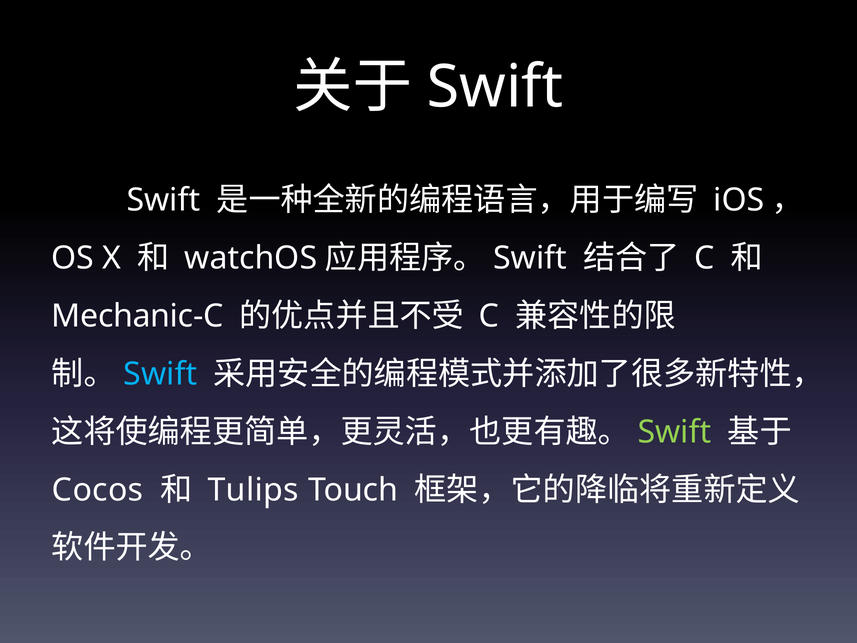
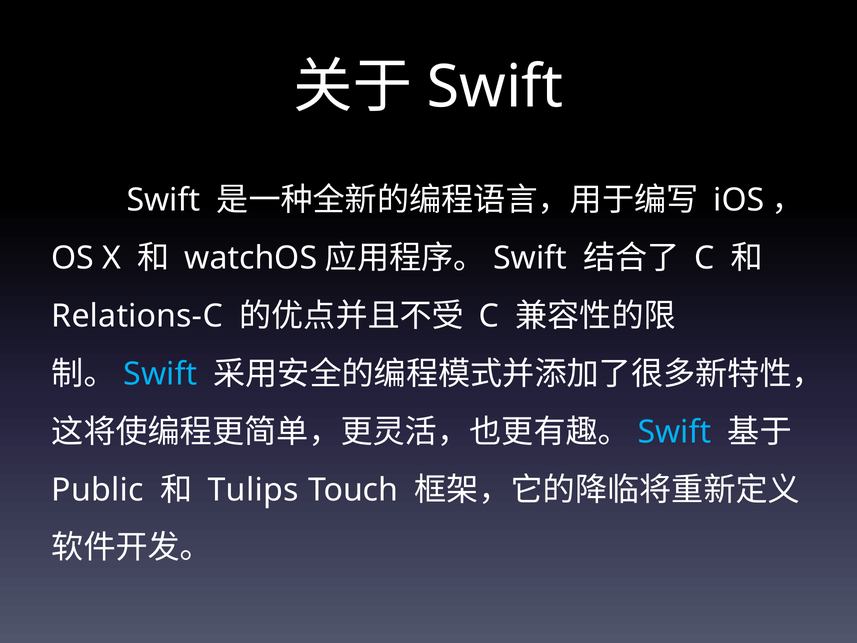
Mechanic-C: Mechanic-C -> Relations-C (137, 316)
Swift colour: light green -> light blue (674, 432)
Cocos: Cocos -> Public (98, 490)
